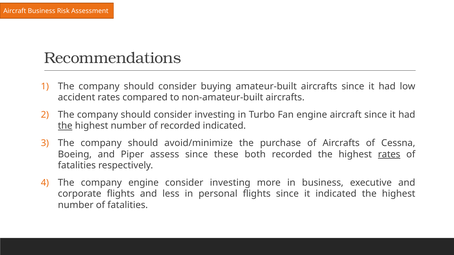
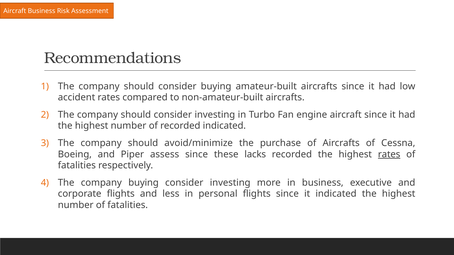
the underline: present -> none (65, 126)
both: both -> lacks (255, 154)
company engine: engine -> buying (144, 183)
